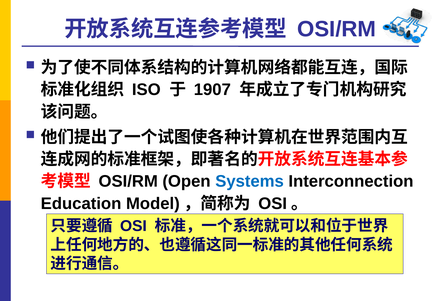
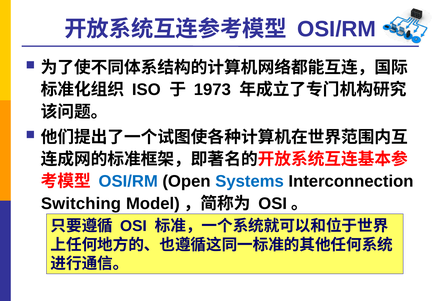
1907: 1907 -> 1973 (212, 90)
OSI/RM colour: black -> blue (128, 181)
Education: Education -> Switching (81, 203)
